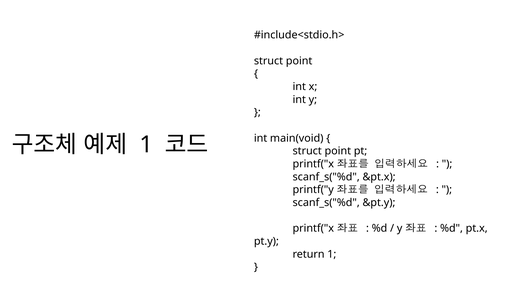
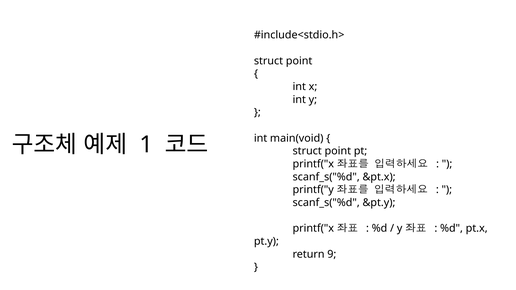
return 1: 1 -> 9 (332, 254)
